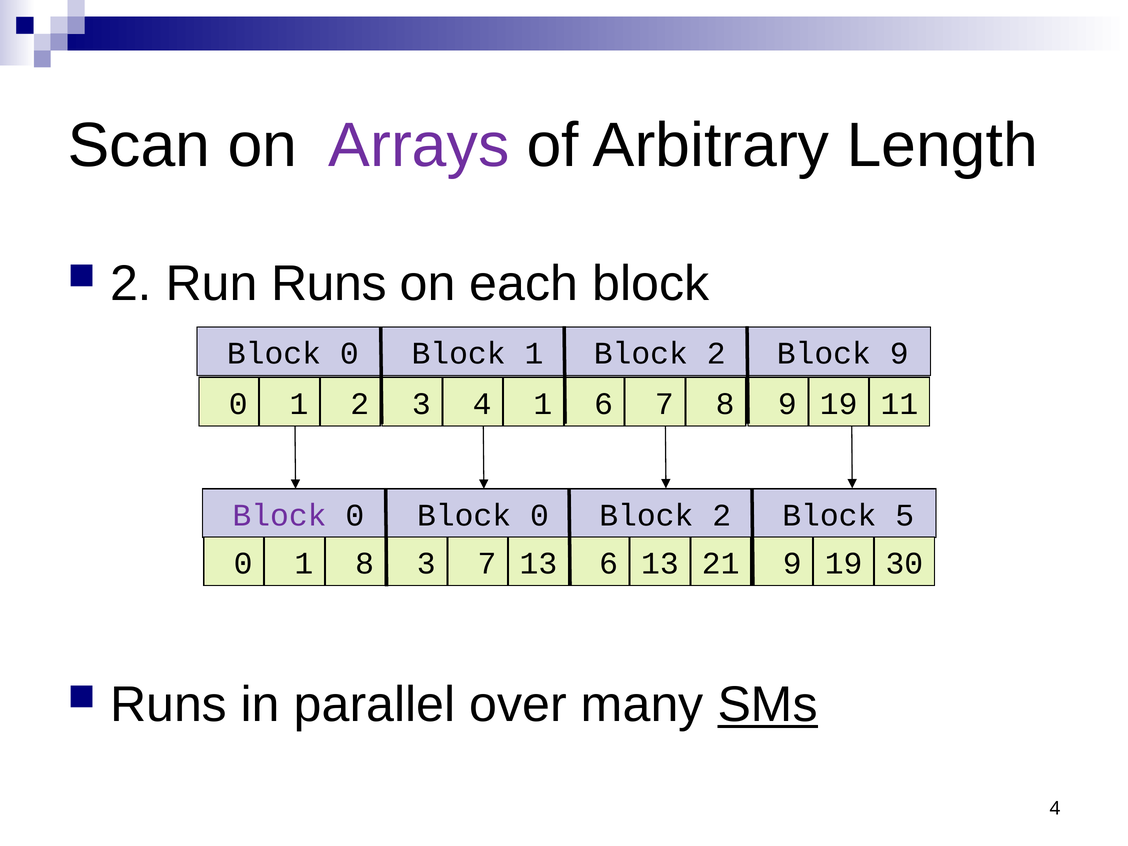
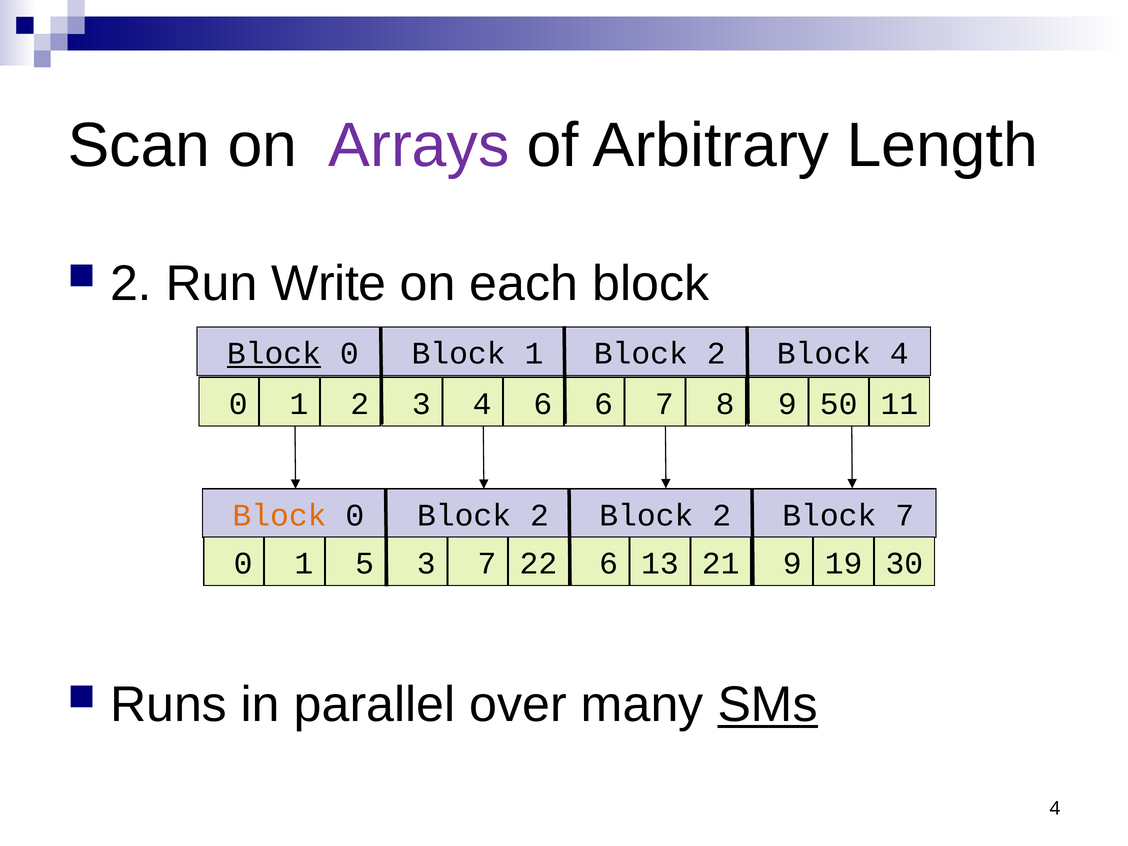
Run Runs: Runs -> Write (329, 284)
Block underline: none -> present (274, 354)
Block 9: 9 -> 4 (899, 354)
4 1: 1 -> 6 (543, 404)
19: 19 -> 50 (839, 404)
Block colour: purple -> orange (279, 515)
0 Block 0: 0 -> 2 (540, 515)
Block 5: 5 -> 7 (905, 515)
1 8: 8 -> 5 (365, 564)
7 13: 13 -> 22 (538, 564)
